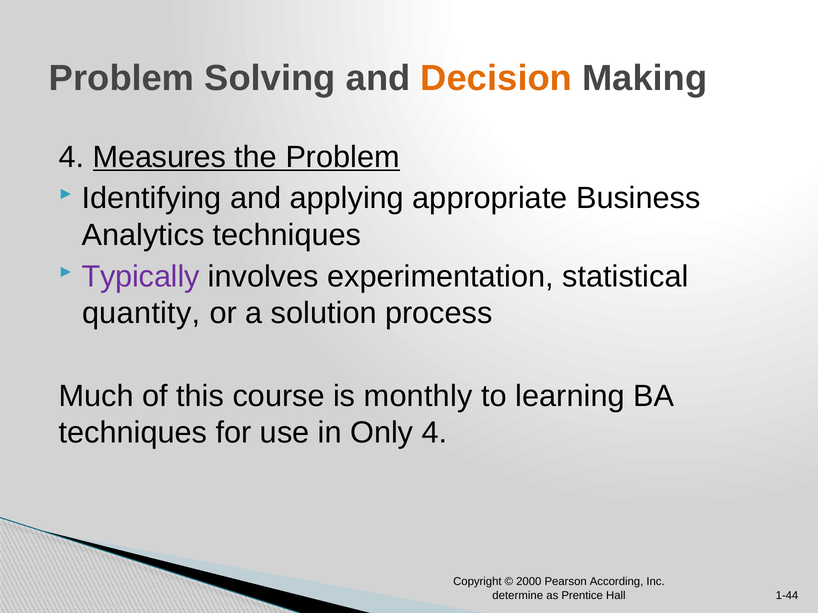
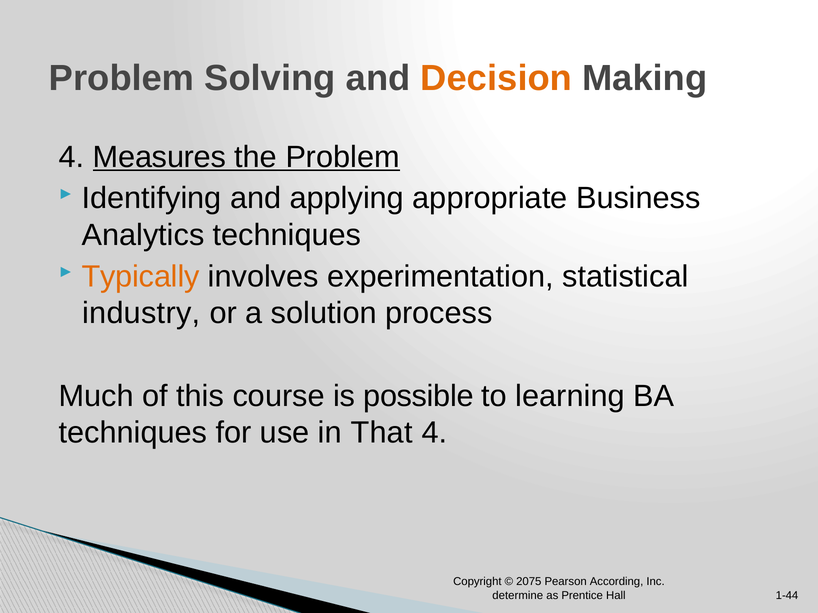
Typically colour: purple -> orange (141, 277)
quantity: quantity -> industry (141, 314)
monthly: monthly -> possible (419, 396)
Only: Only -> That (382, 433)
2000: 2000 -> 2075 (529, 582)
